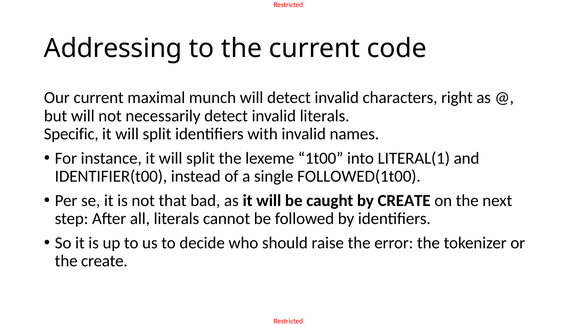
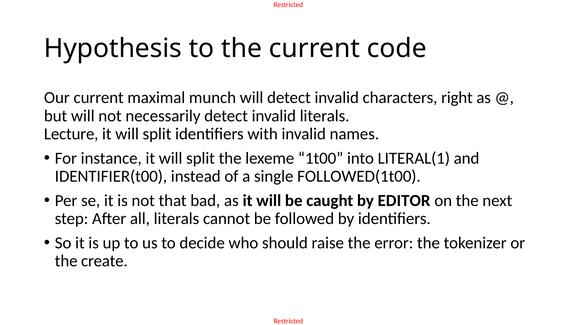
Addressing: Addressing -> Hypothesis (113, 48)
Specific: Specific -> Lecture (71, 134)
by CREATE: CREATE -> EDITOR (404, 200)
